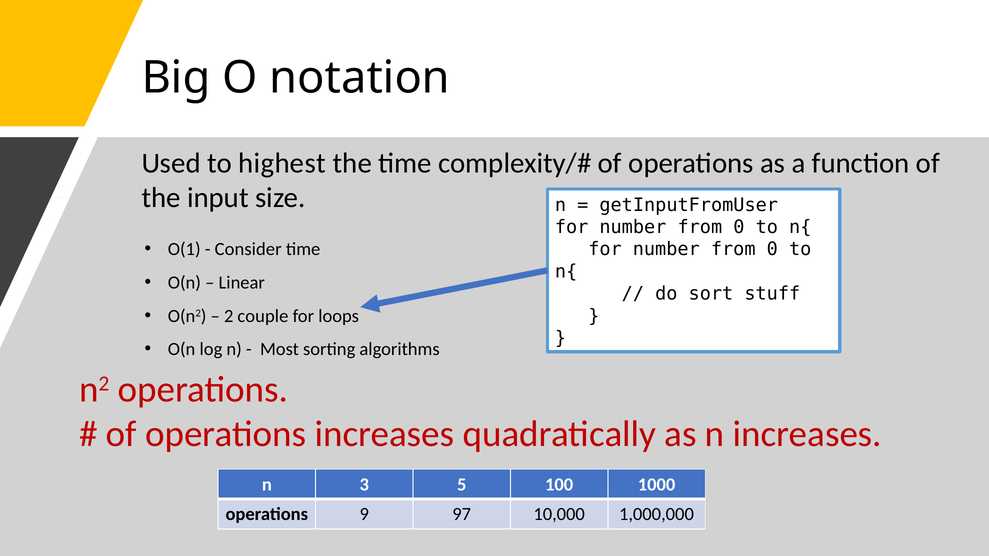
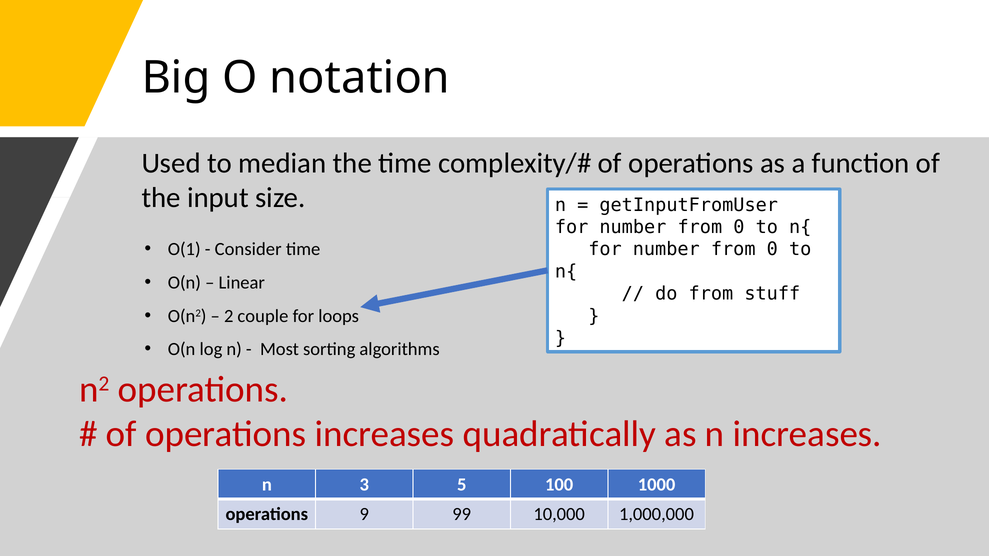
highest: highest -> median (282, 164)
do sort: sort -> from (711, 294)
97: 97 -> 99 (462, 514)
